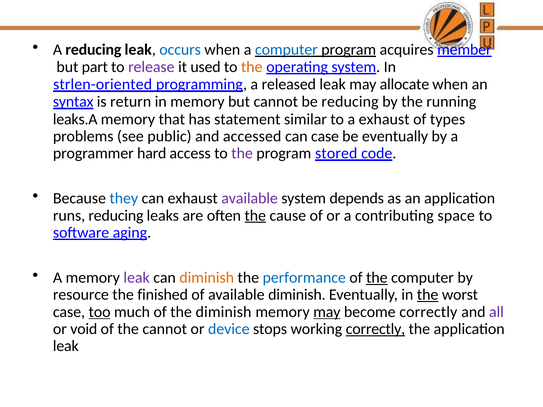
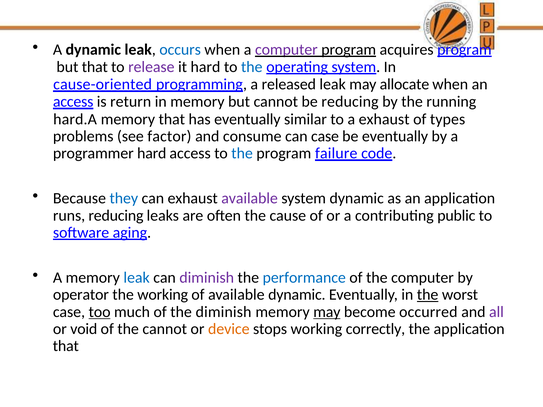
A reducing: reducing -> dynamic (93, 50)
computer colour: blue -> purple (286, 50)
acquires member: member -> program (464, 50)
but part: part -> that (95, 67)
it used: used -> hard (205, 67)
the colour: orange -> blue (252, 67)
strlen-oriented: strlen-oriented -> cause-oriented (103, 84)
syntax: syntax -> access (73, 102)
leaks.A: leaks.A -> hard.A (75, 119)
has statement: statement -> eventually (247, 119)
public: public -> factor (169, 136)
accessed: accessed -> consume (252, 136)
the colour: purple -> blue (242, 153)
stored: stored -> failure (336, 153)
system depends: depends -> dynamic (357, 199)
the underline: present -> none (255, 216)
space: space -> public (456, 216)
leak colour: purple -> blue (137, 278)
diminish colour: orange -> purple (207, 278)
the underline: present -> none (377, 278)
resource: resource -> operator (81, 295)
the finished: finished -> working (163, 295)
available diminish: diminish -> dynamic (297, 295)
become correctly: correctly -> occurred (428, 312)
device colour: blue -> orange (229, 329)
correctly underline: present -> none (375, 329)
leak: leak -> that (66, 346)
